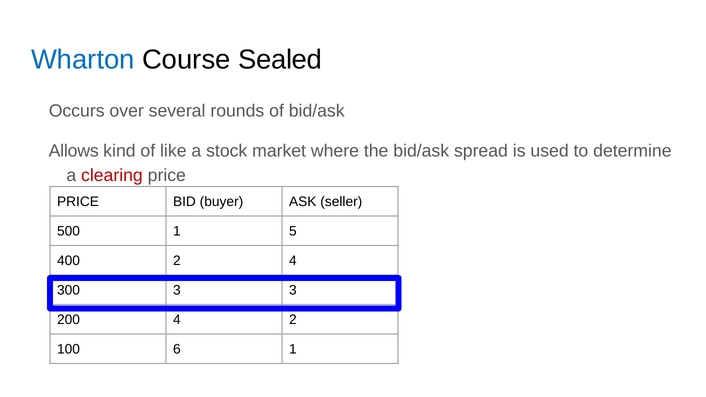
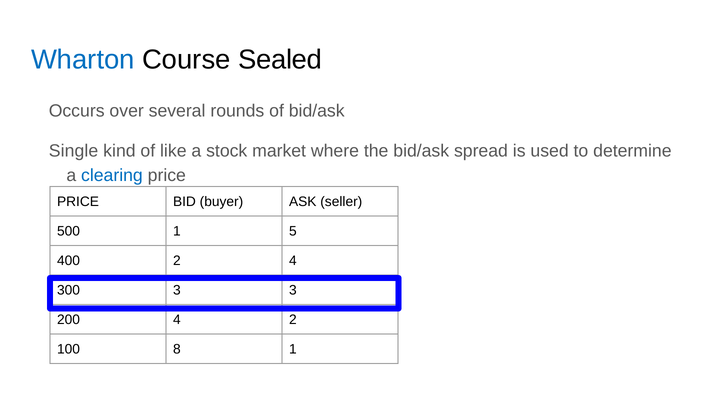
Allows: Allows -> Single (74, 151)
clearing colour: red -> blue (112, 175)
6: 6 -> 8 (177, 349)
